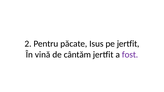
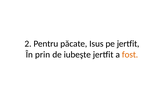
vină: vină -> prin (43, 55)
cântăm: cântăm -> iubeşte (77, 55)
fost colour: purple -> orange (130, 55)
